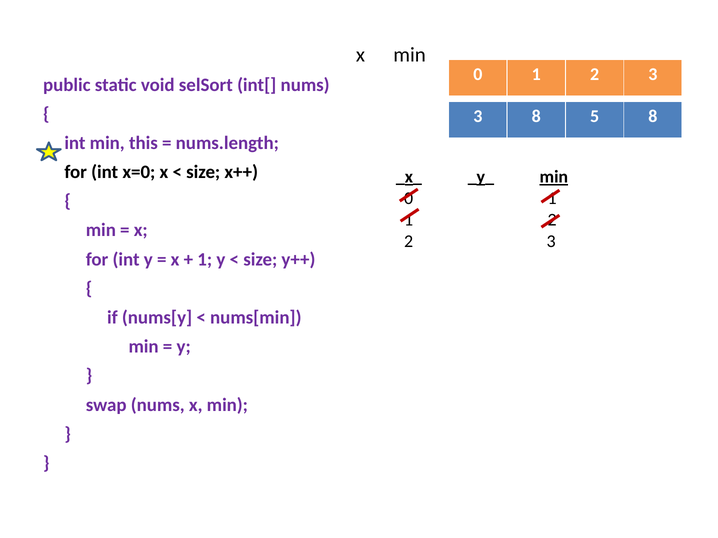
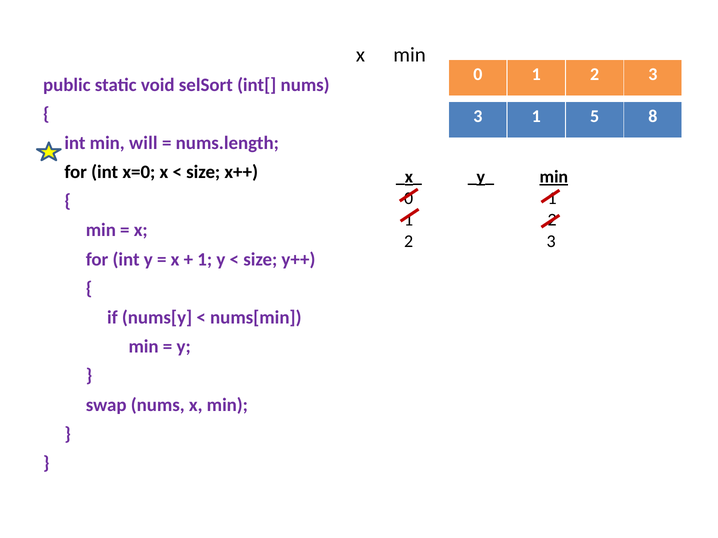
3 8: 8 -> 1 (536, 116)
this: this -> will (143, 143)
